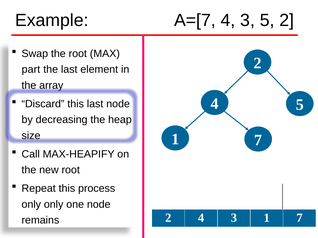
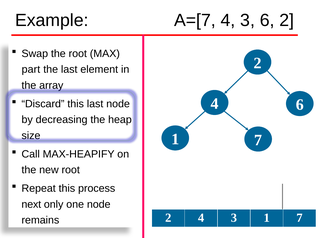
3 5: 5 -> 6 (267, 20)
4 5: 5 -> 6 (300, 105)
only: only -> next (31, 205)
